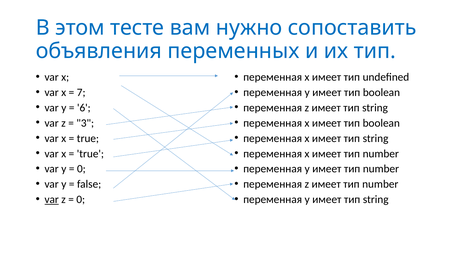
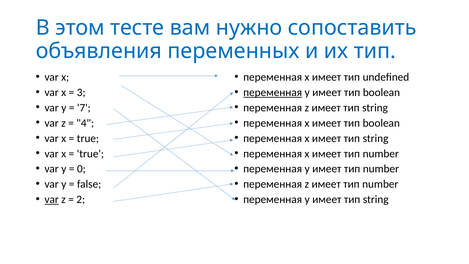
7: 7 -> 3 (81, 92)
переменная underline: none -> present (273, 92)
6: 6 -> 7 (84, 108)
3: 3 -> 4 (85, 123)
0: 0 -> 2 (81, 199)
